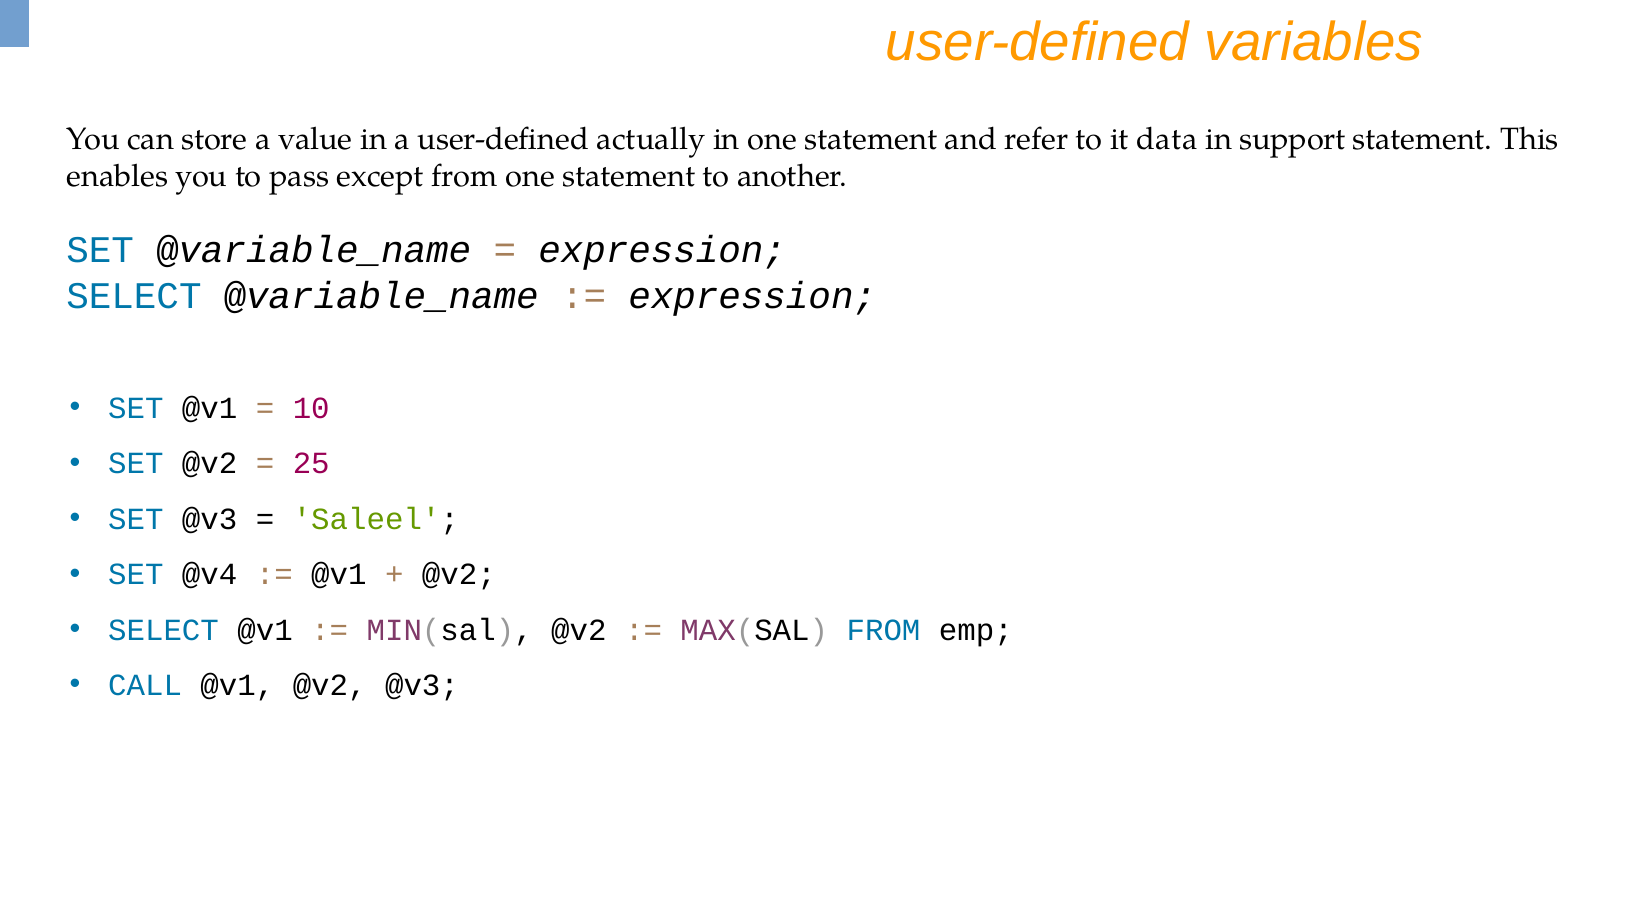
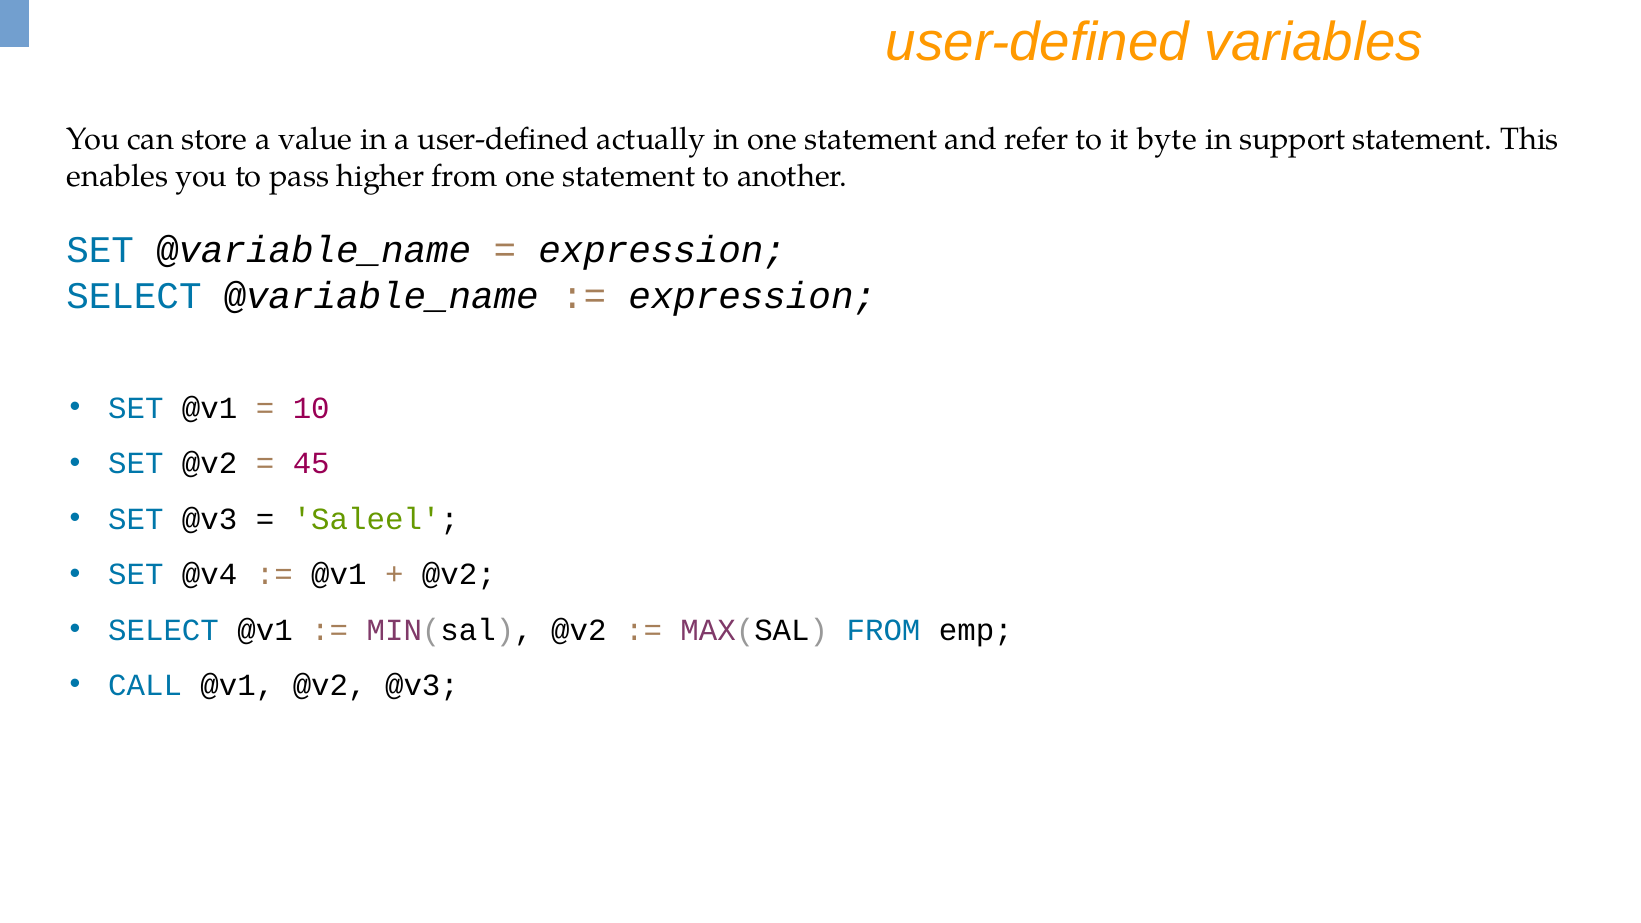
data: data -> byte (1167, 139)
except: except -> higher (381, 176)
25: 25 -> 45 (311, 464)
